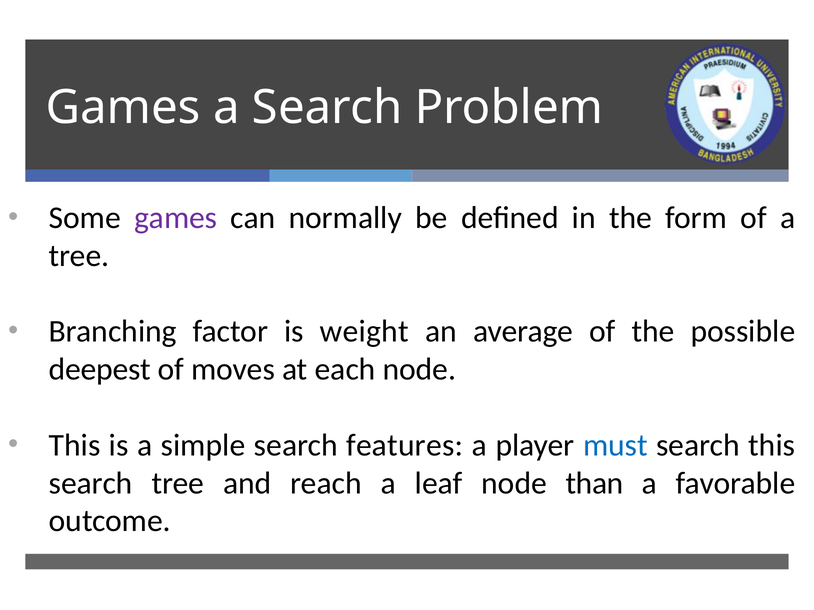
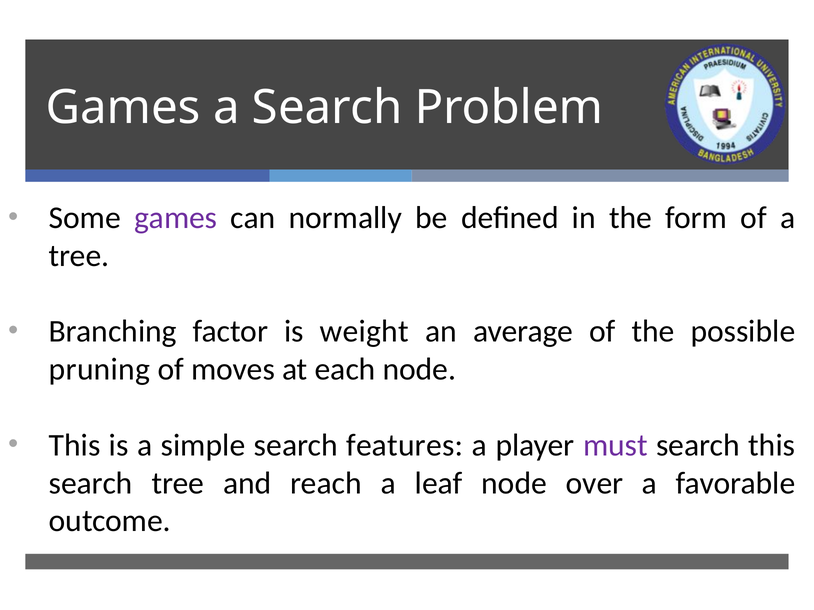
deepest: deepest -> pruning (100, 370)
must colour: blue -> purple (615, 446)
than: than -> over (594, 483)
